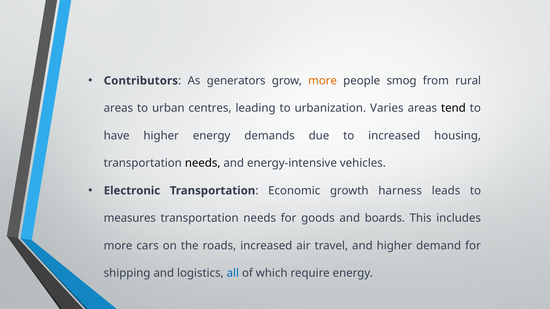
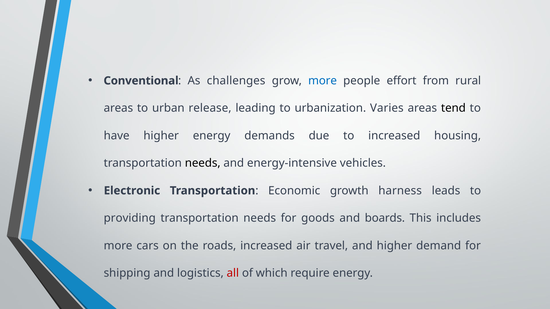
Contributors: Contributors -> Conventional (141, 81)
generators: generators -> challenges (236, 81)
more colour: orange -> blue (323, 81)
smog: smog -> effort (402, 81)
centres: centres -> release (210, 108)
measures: measures -> providing (130, 218)
all colour: blue -> red (233, 273)
